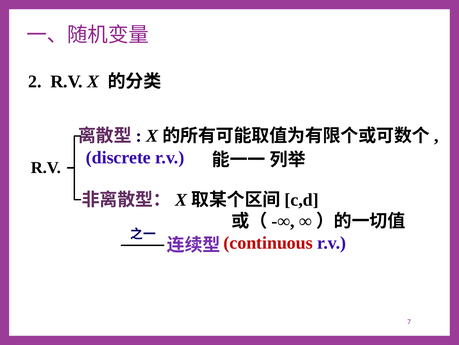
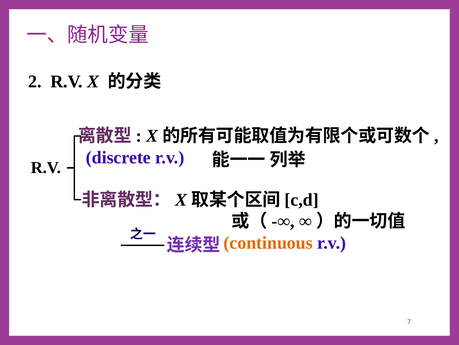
continuous colour: red -> orange (268, 242)
